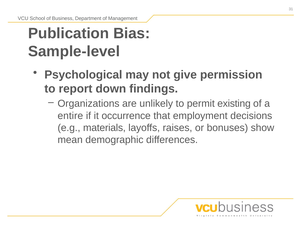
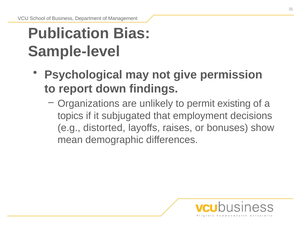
entire: entire -> topics (70, 116)
occurrence: occurrence -> subjugated (126, 116)
materials: materials -> distorted (104, 128)
